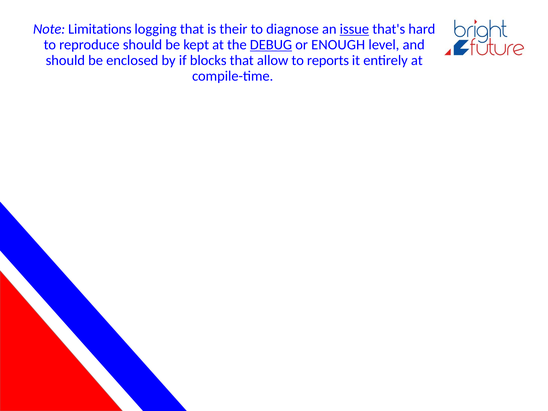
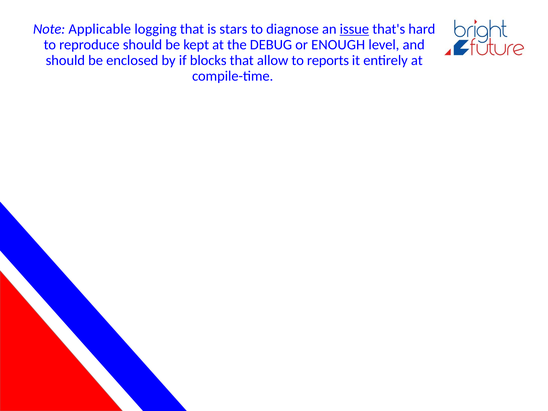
Limitations: Limitations -> Applicable (100, 29)
their: their -> stars (233, 29)
DEBUG underline: present -> none (271, 45)
